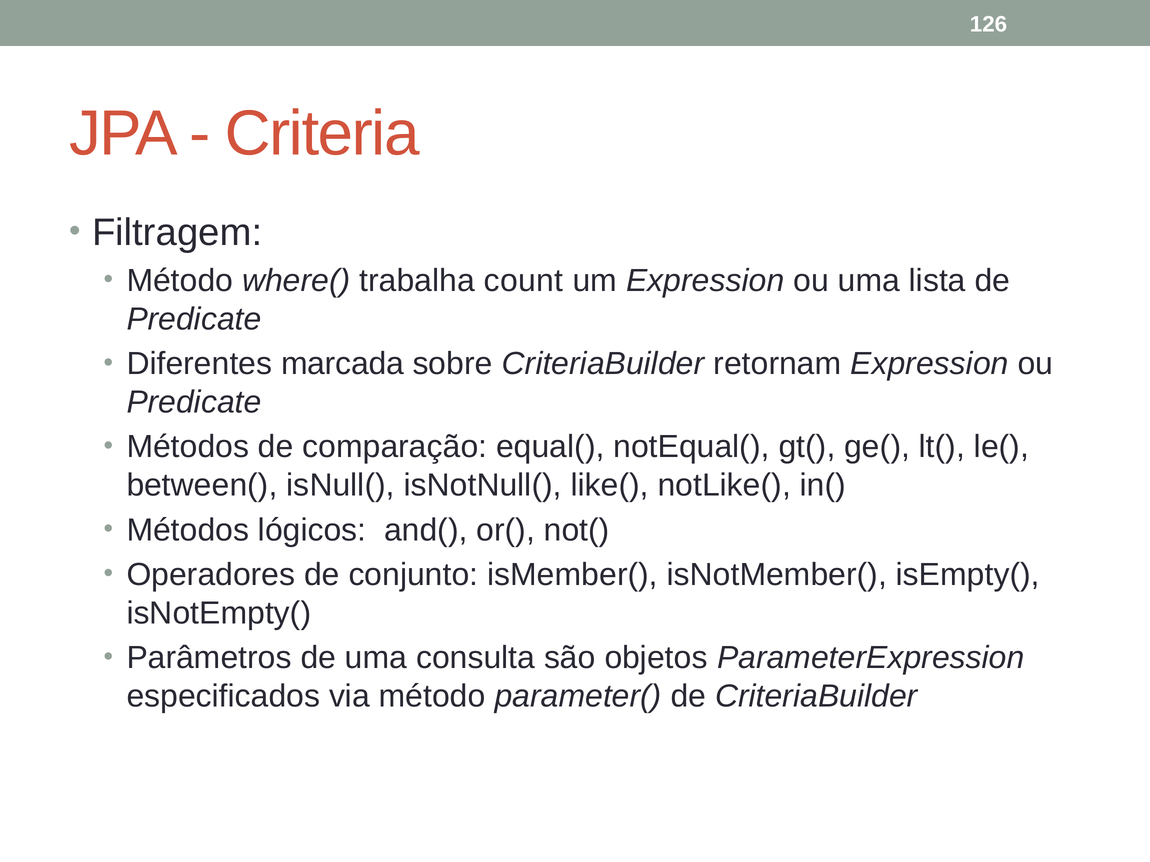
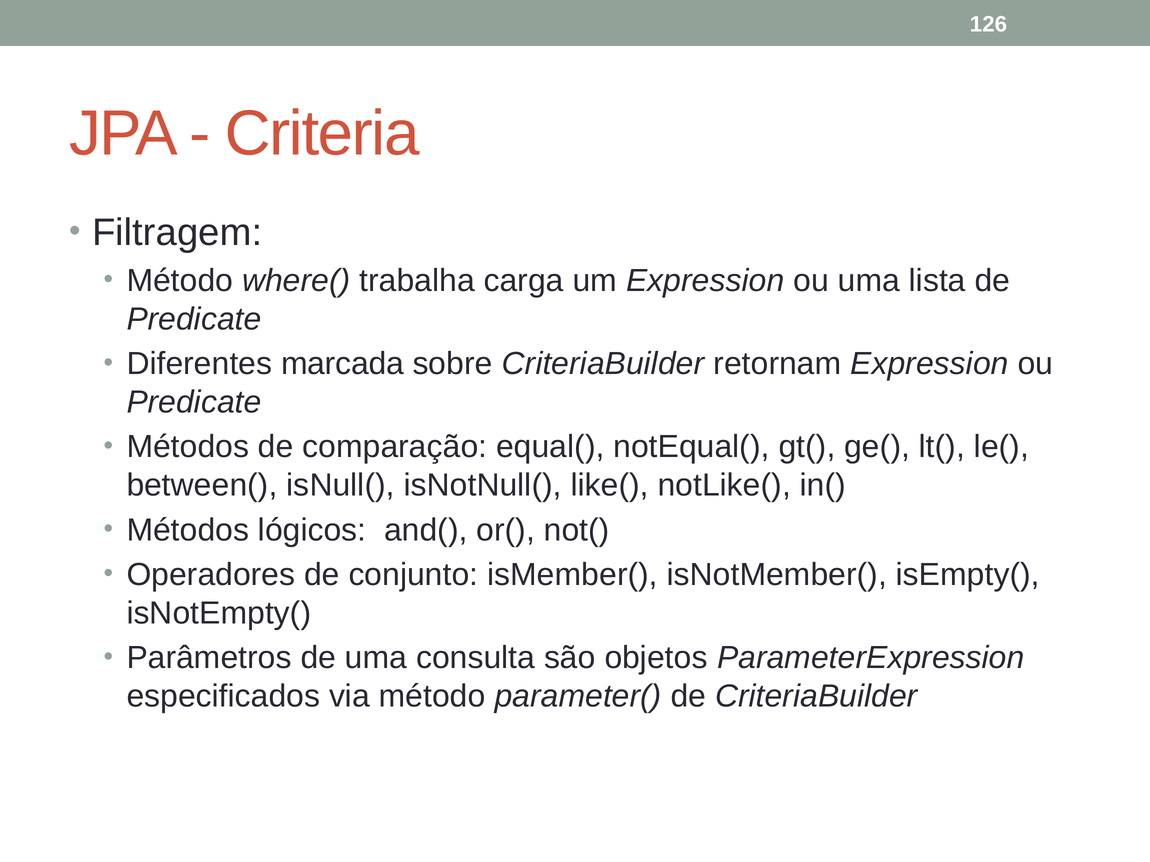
count: count -> carga (524, 281)
